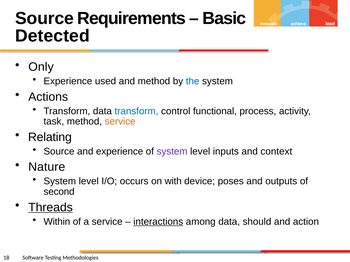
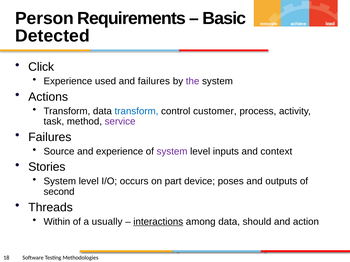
Source: Source -> Person (45, 18)
Only: Only -> Click (41, 67)
and method: method -> failures (154, 81)
the colour: blue -> purple (193, 81)
functional: functional -> customer (215, 111)
service colour: orange -> purple (120, 122)
Relating: Relating -> Failures (50, 137)
Nature: Nature -> Stories (47, 167)
with: with -> part (173, 182)
Threads underline: present -> none (51, 208)
a service: service -> usually (107, 222)
